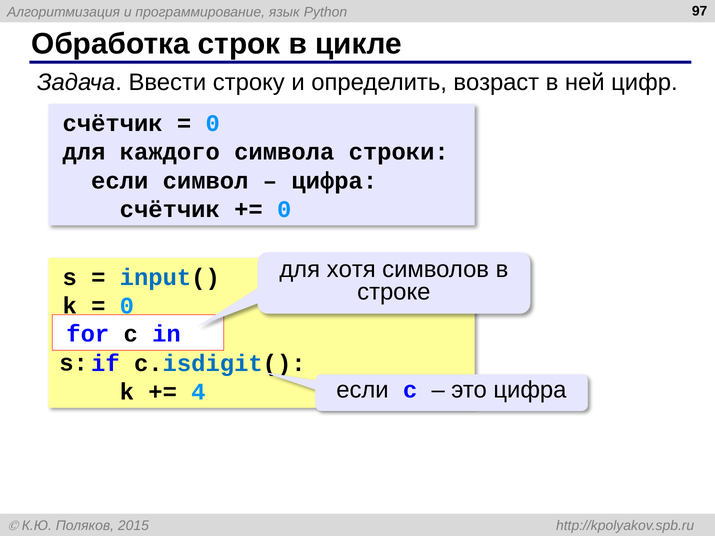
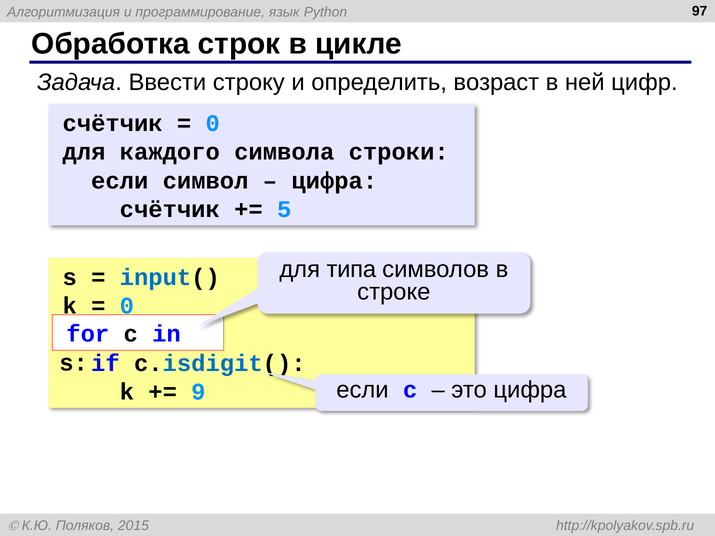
0: 0 -> 5 (284, 209)
хотя: хотя -> типа (351, 269)
4: 4 -> 9 (198, 392)
